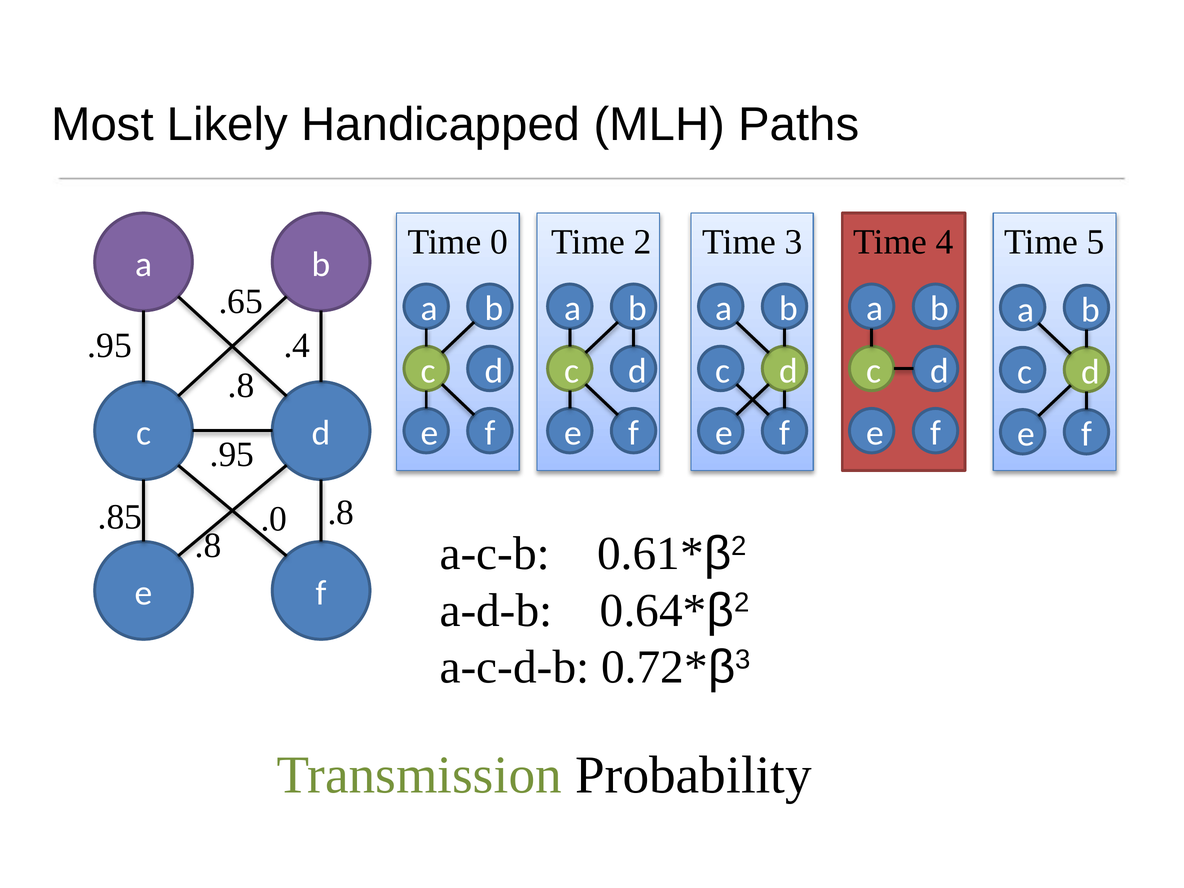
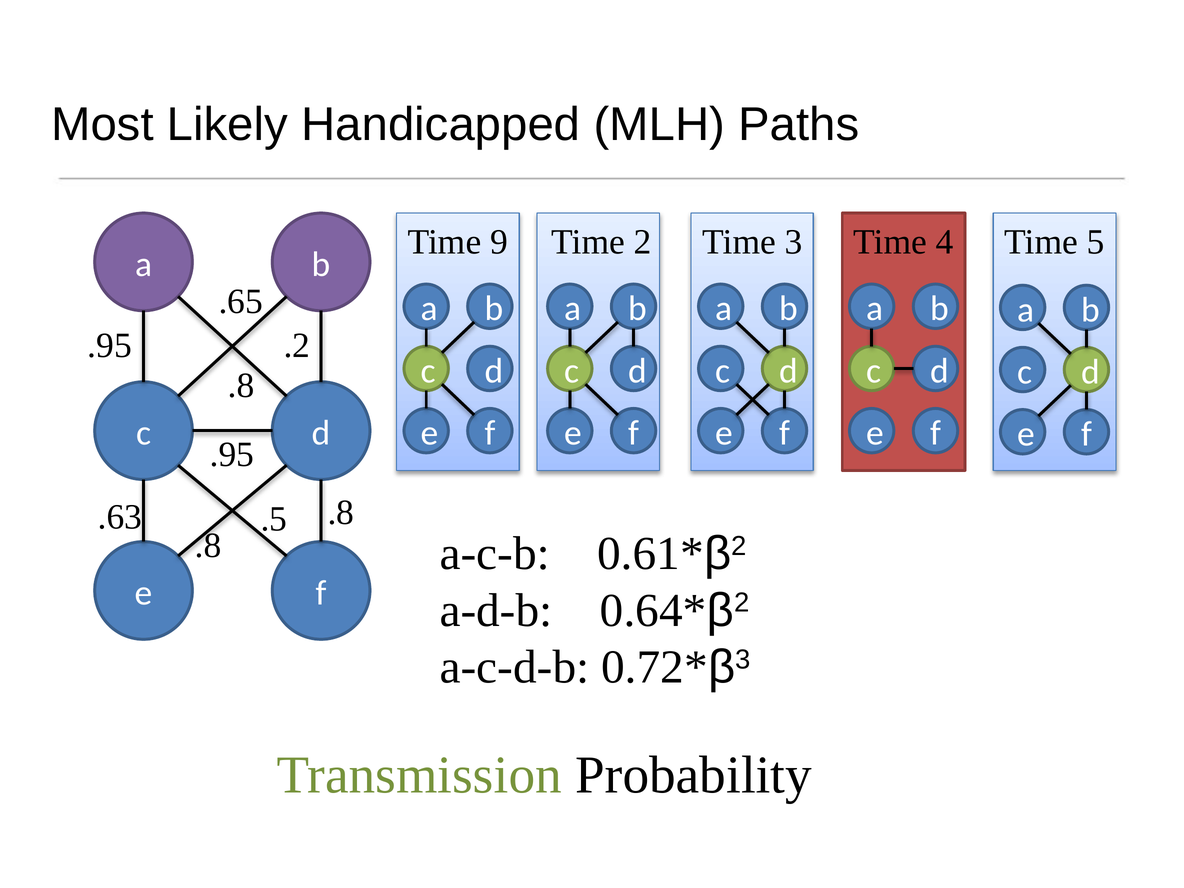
0: 0 -> 9 (499, 242)
.4: .4 -> .2 (297, 346)
.85: .85 -> .63 (120, 517)
.0: .0 -> .5 (274, 519)
